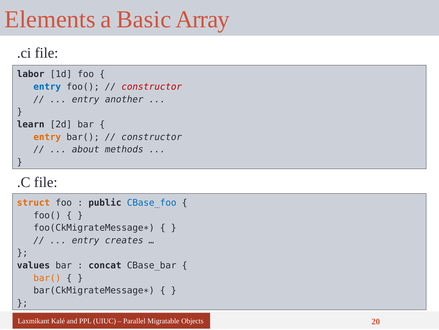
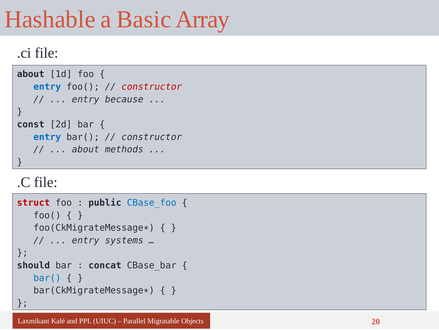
Elements: Elements -> Hashable (50, 20)
labor: labor -> about (31, 74)
another: another -> because (124, 99)
learn: learn -> const (31, 124)
entry colour: orange -> blue (47, 137)
struct colour: orange -> red (33, 202)
creates: creates -> systems (124, 240)
values: values -> should (33, 265)
bar( colour: orange -> blue (47, 277)
